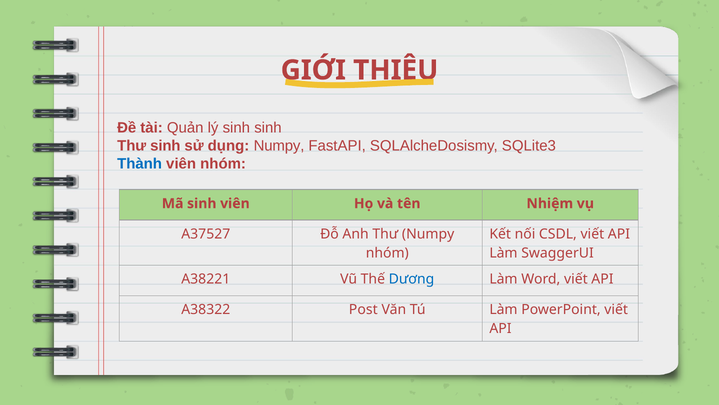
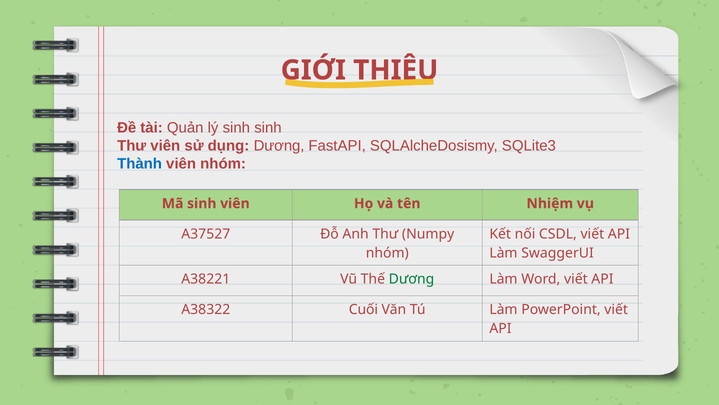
Thư sinh: sinh -> viên (165, 145)
dụng Numpy: Numpy -> Dương (279, 145)
Dương colour: blue -> green (411, 279)
Post: Post -> Cuối (363, 309)
